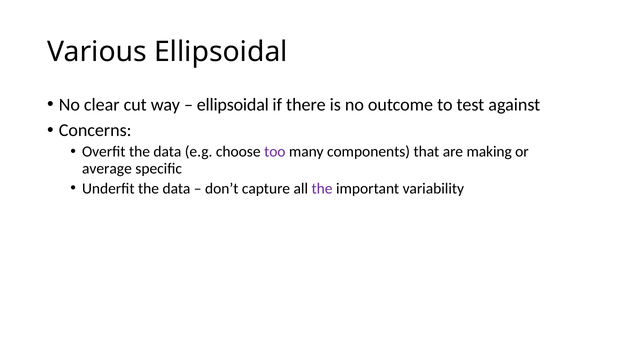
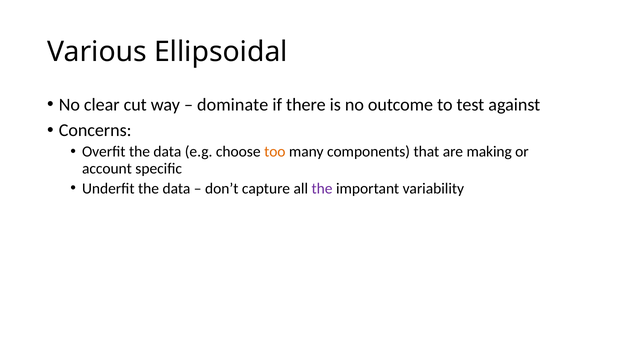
ellipsoidal: ellipsoidal -> dominate (233, 105)
too colour: purple -> orange (275, 152)
average: average -> account (107, 169)
